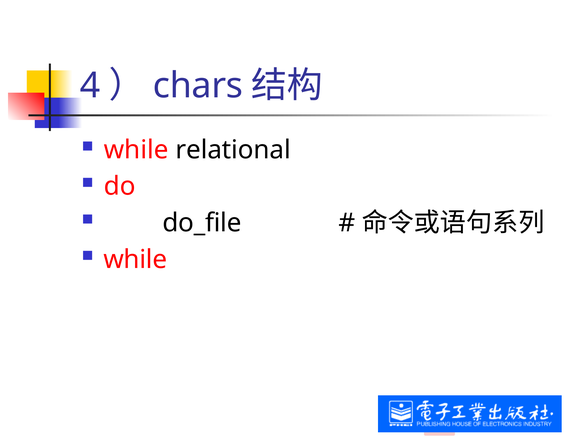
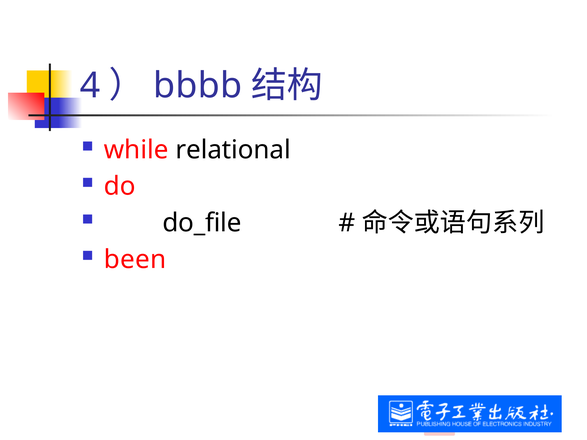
chars: chars -> bbbb (198, 86)
while: while -> been (135, 260)
